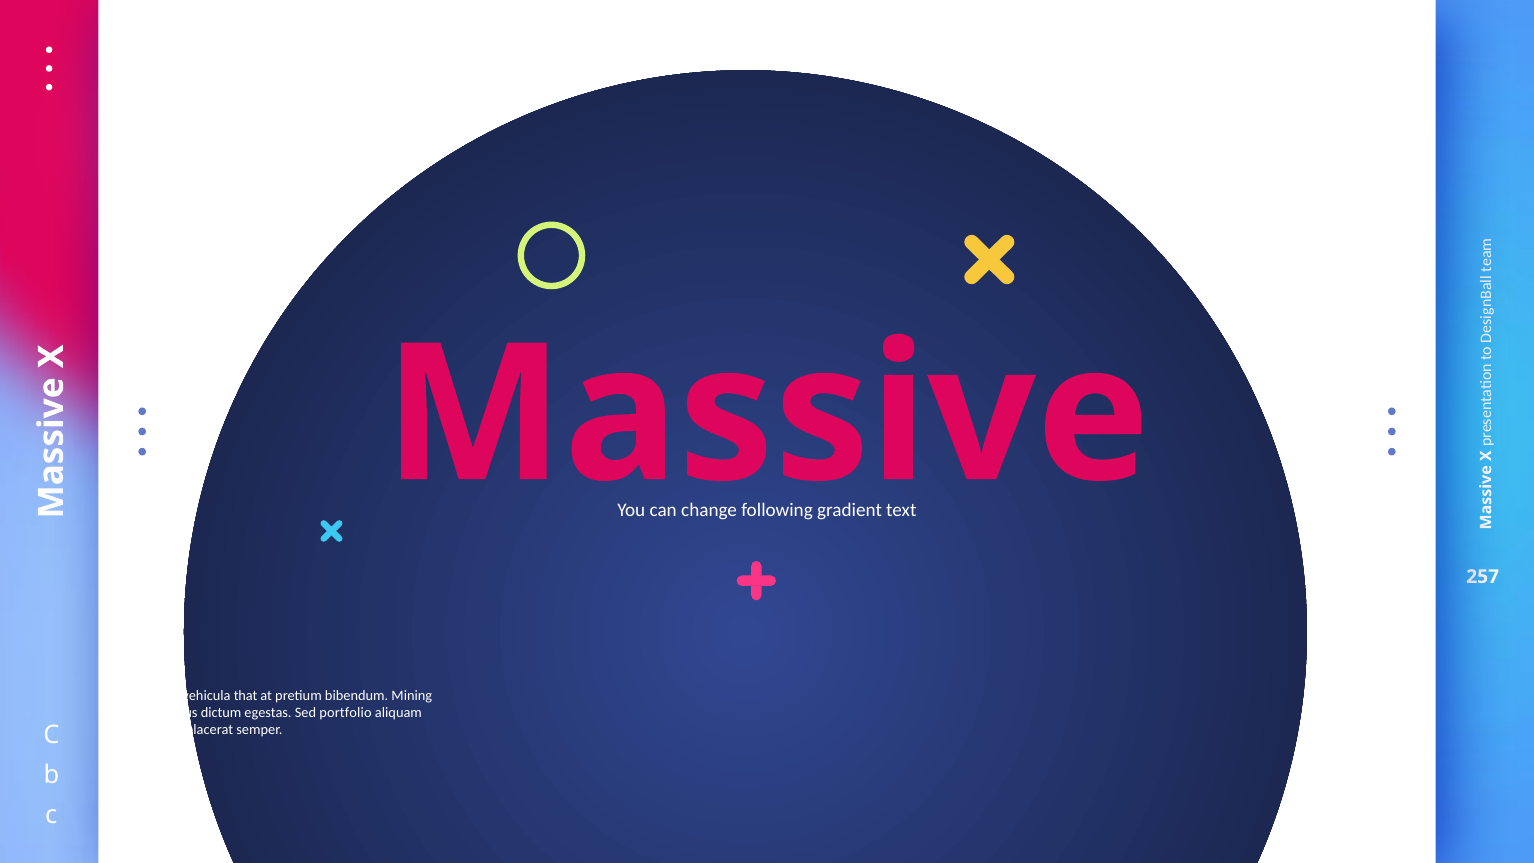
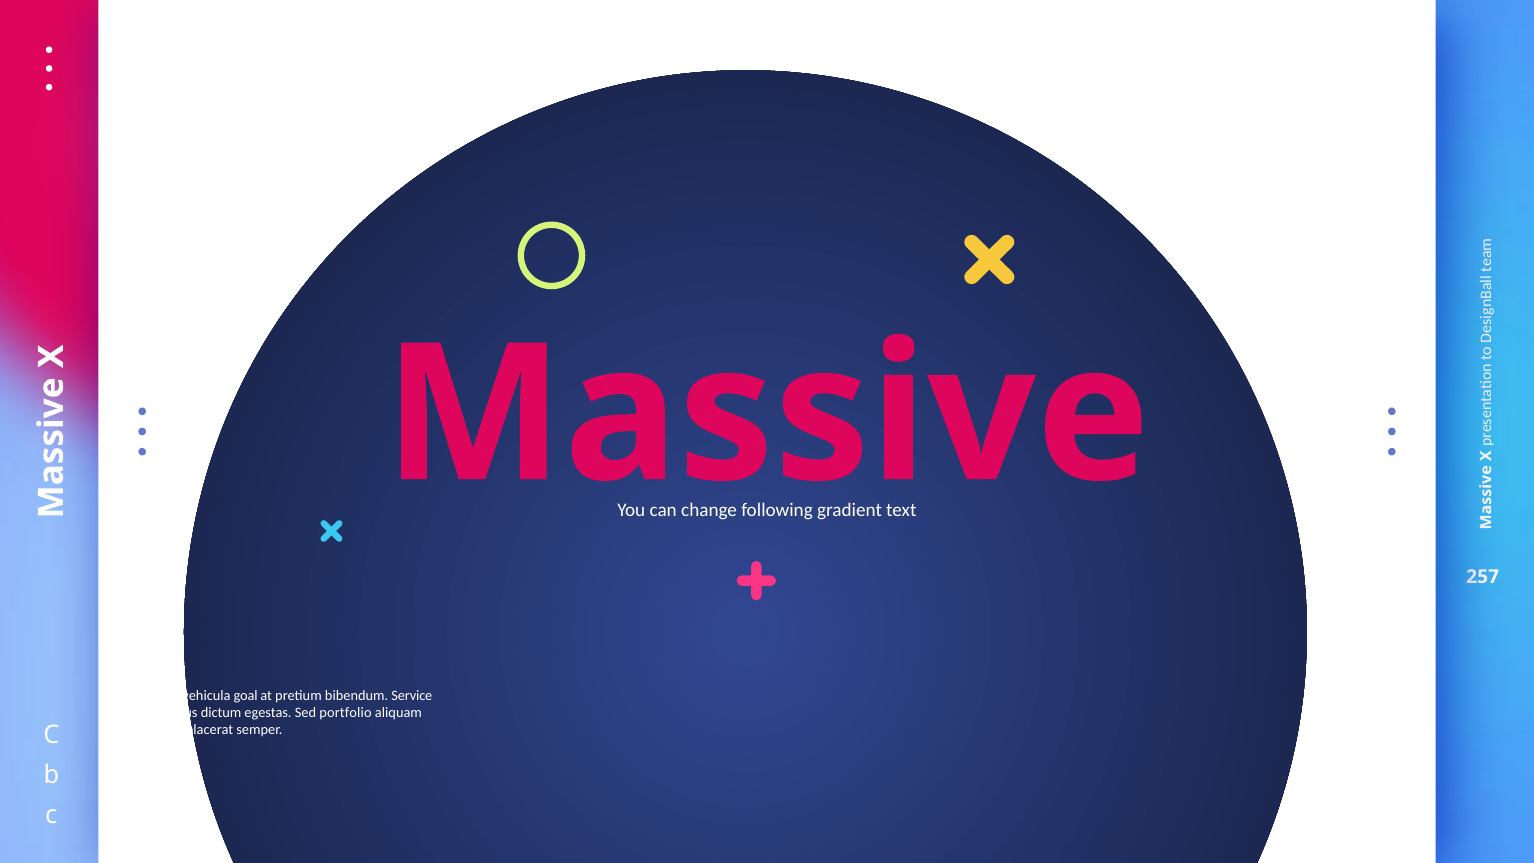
that: that -> goal (246, 695)
Mining: Mining -> Service (412, 695)
